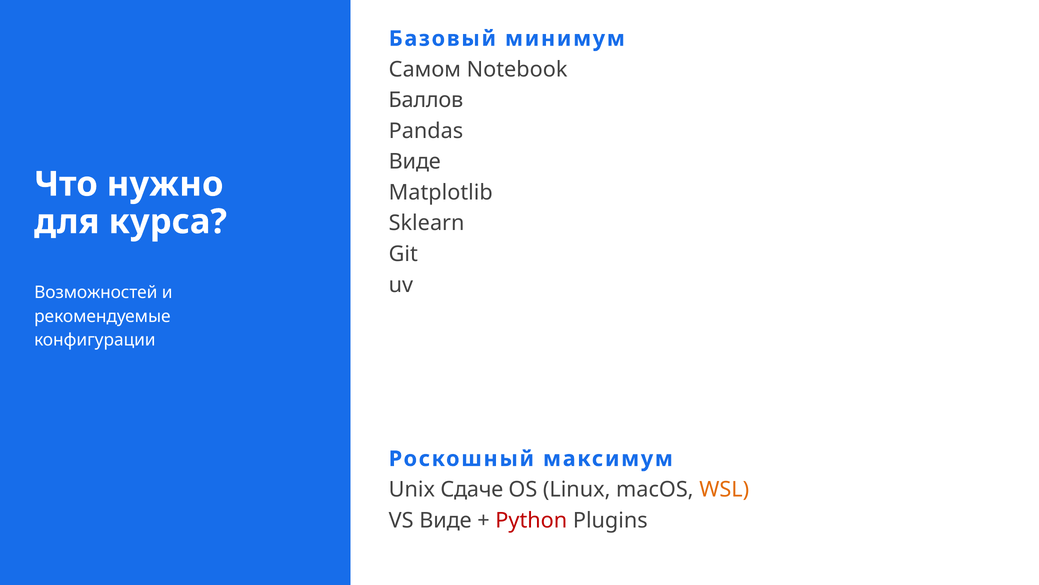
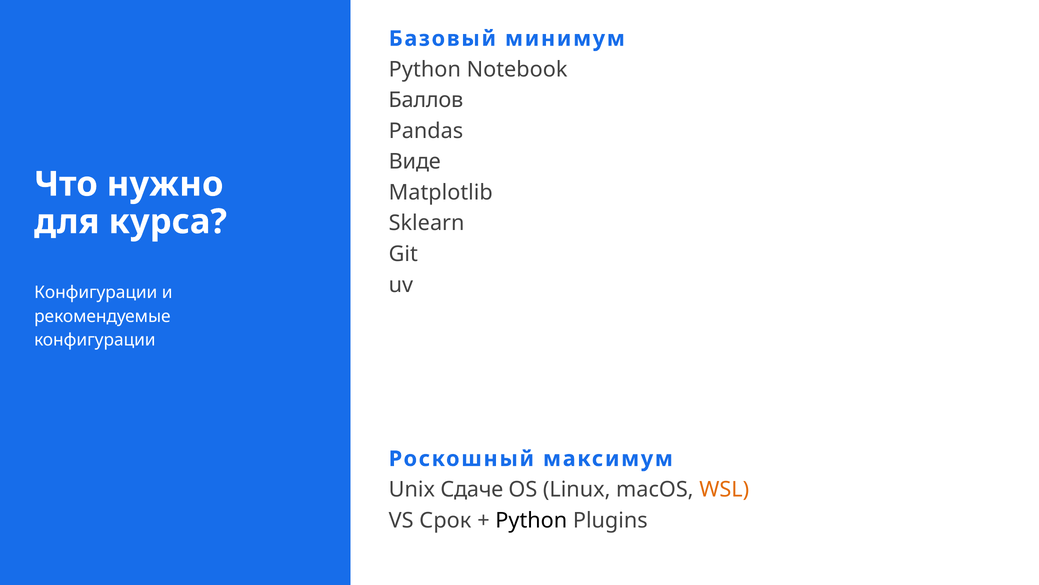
Самом: Самом -> Python (425, 69)
Возможностей: Возможностей -> Конфигурации (96, 292)
VS Виде: Виде -> Срок (445, 520)
Python colour: red -> black (531, 520)
